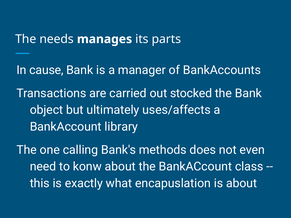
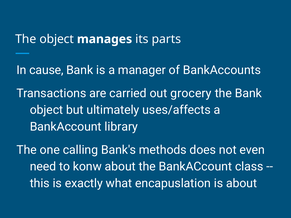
The needs: needs -> object (57, 39)
stocked: stocked -> grocery (191, 93)
